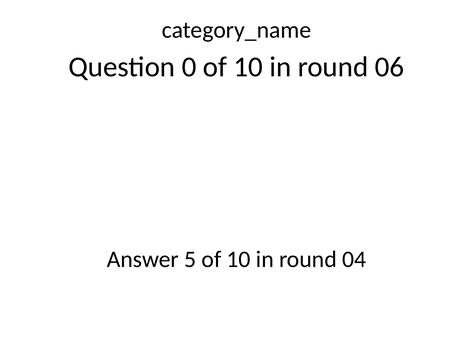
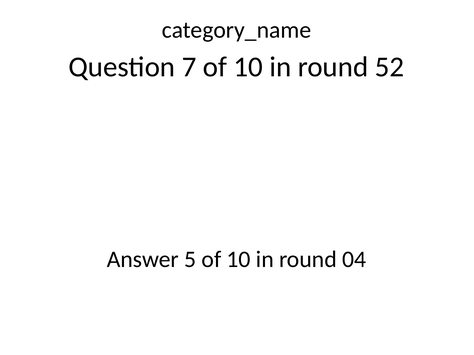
0: 0 -> 7 (189, 67)
06: 06 -> 52 (389, 67)
